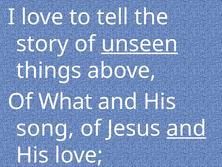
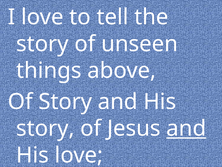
unseen underline: present -> none (140, 44)
Of What: What -> Story (65, 101)
song: song -> story (45, 128)
